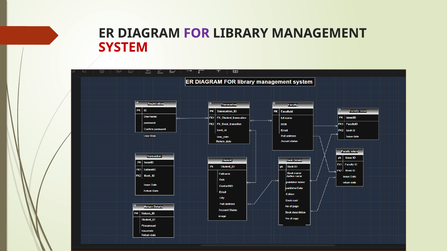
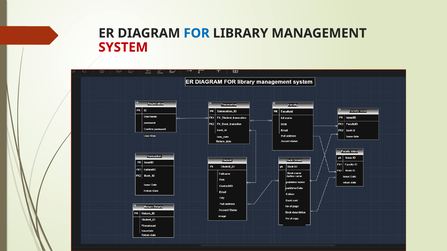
FOR colour: purple -> blue (197, 33)
